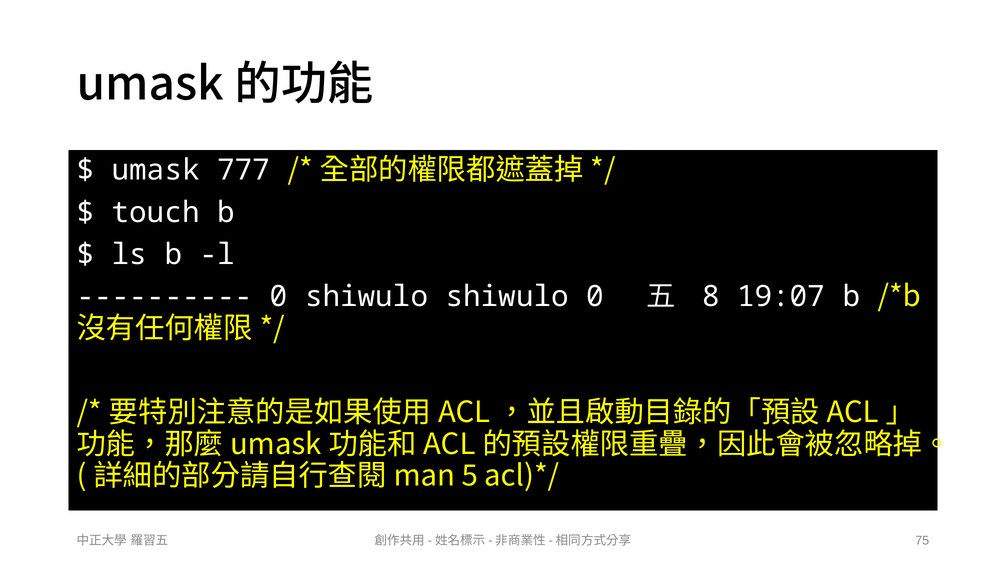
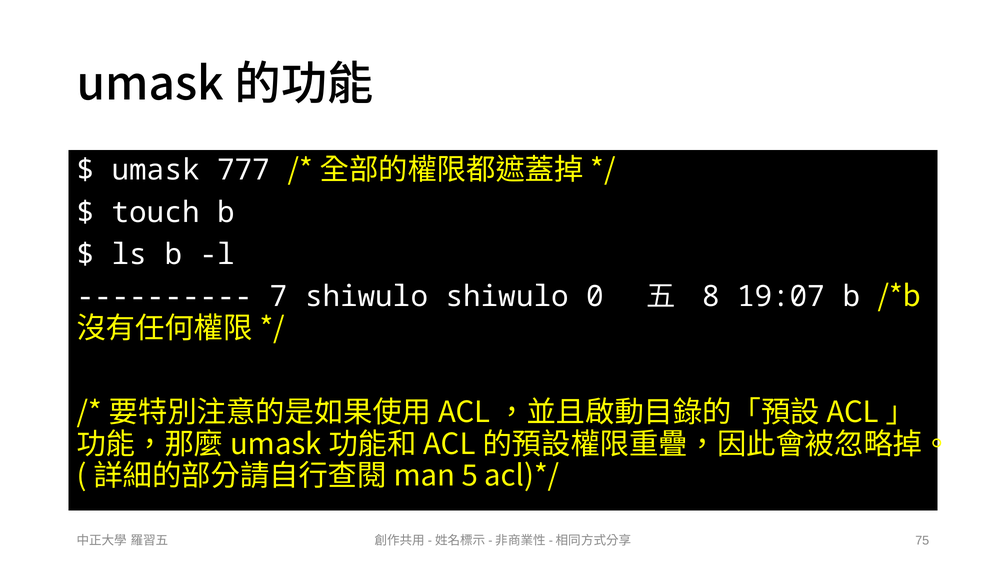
0: 0 -> 7 (279, 297)
